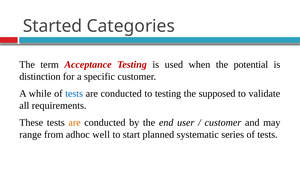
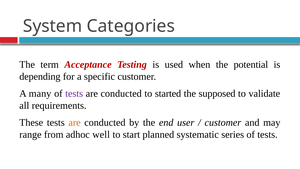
Started: Started -> System (53, 26)
distinction: distinction -> depending (40, 76)
while: while -> many (40, 93)
tests colour: blue -> purple (74, 93)
to testing: testing -> started (168, 93)
